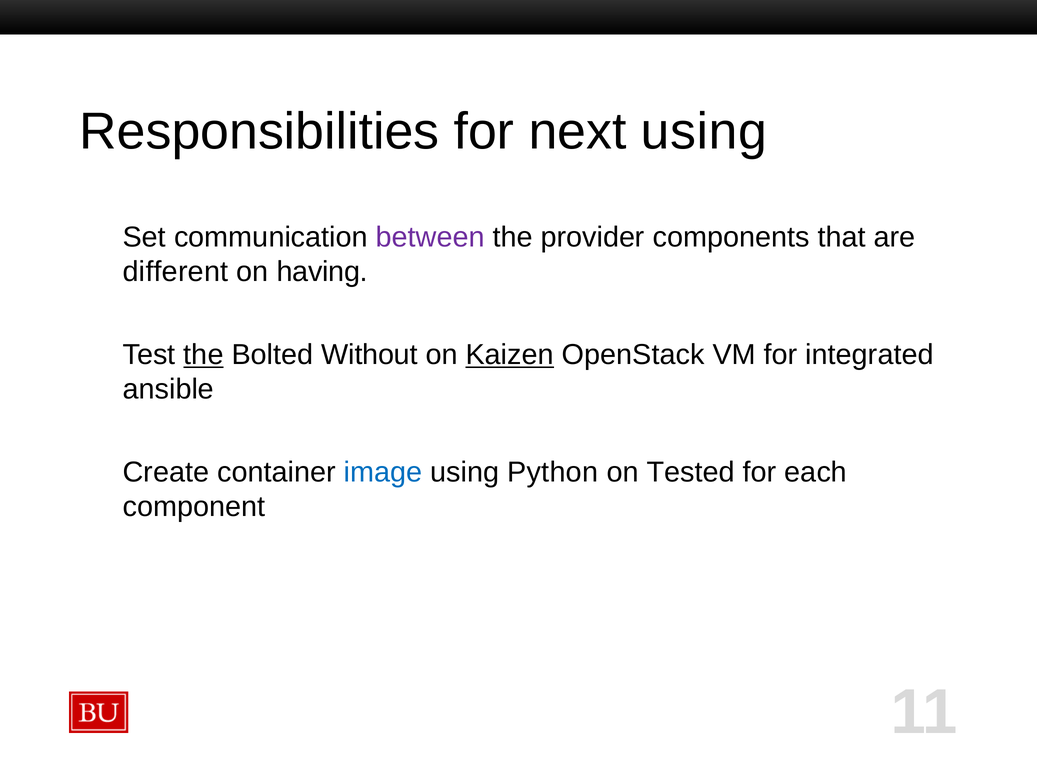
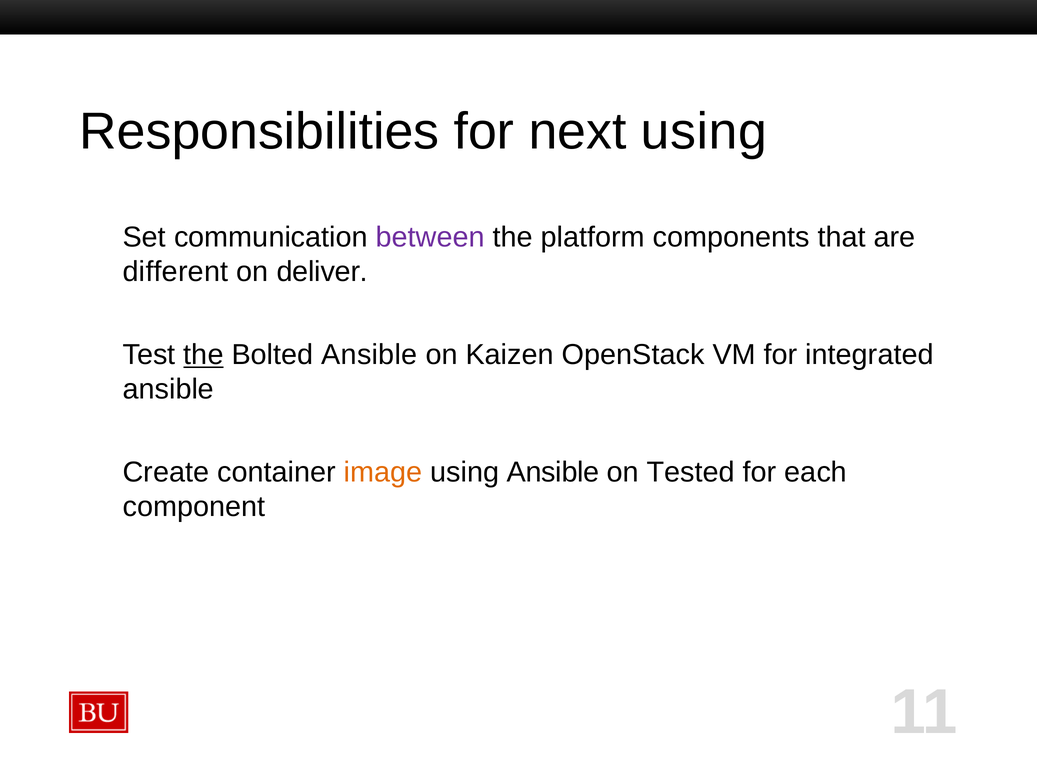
provider: provider -> platform (593, 237)
having: having -> deliver (322, 272)
Bolted Without: Without -> Ansible (369, 355)
Kaizen underline: present -> none (510, 355)
image colour: blue -> orange (383, 472)
using Python: Python -> Ansible (553, 472)
